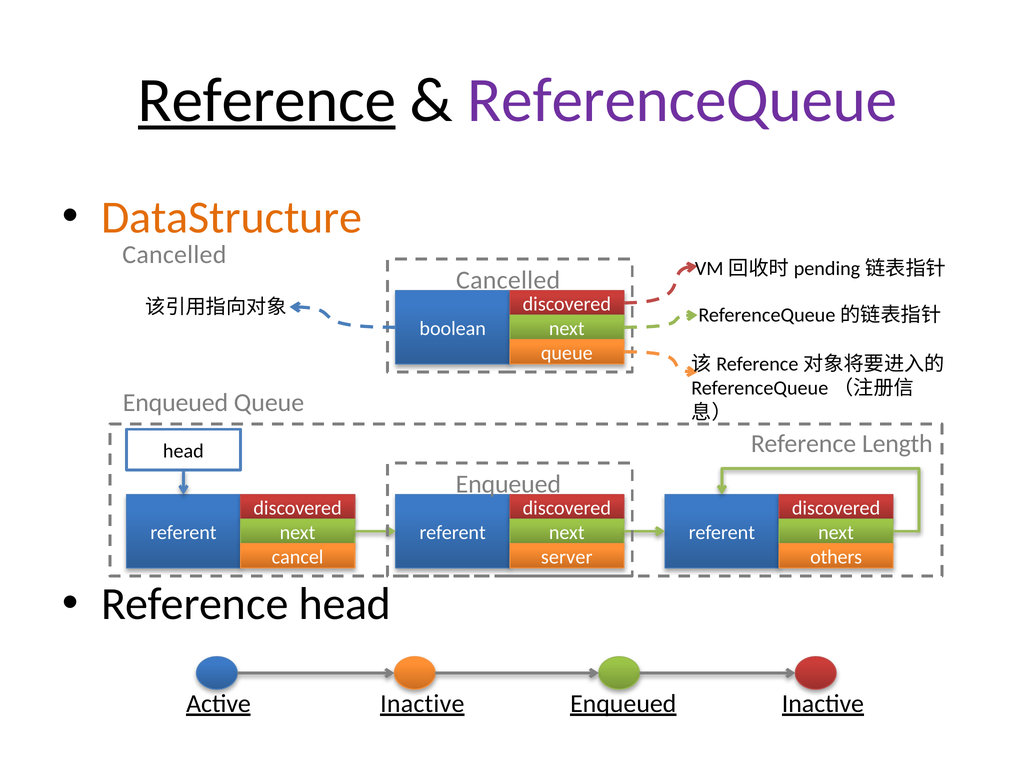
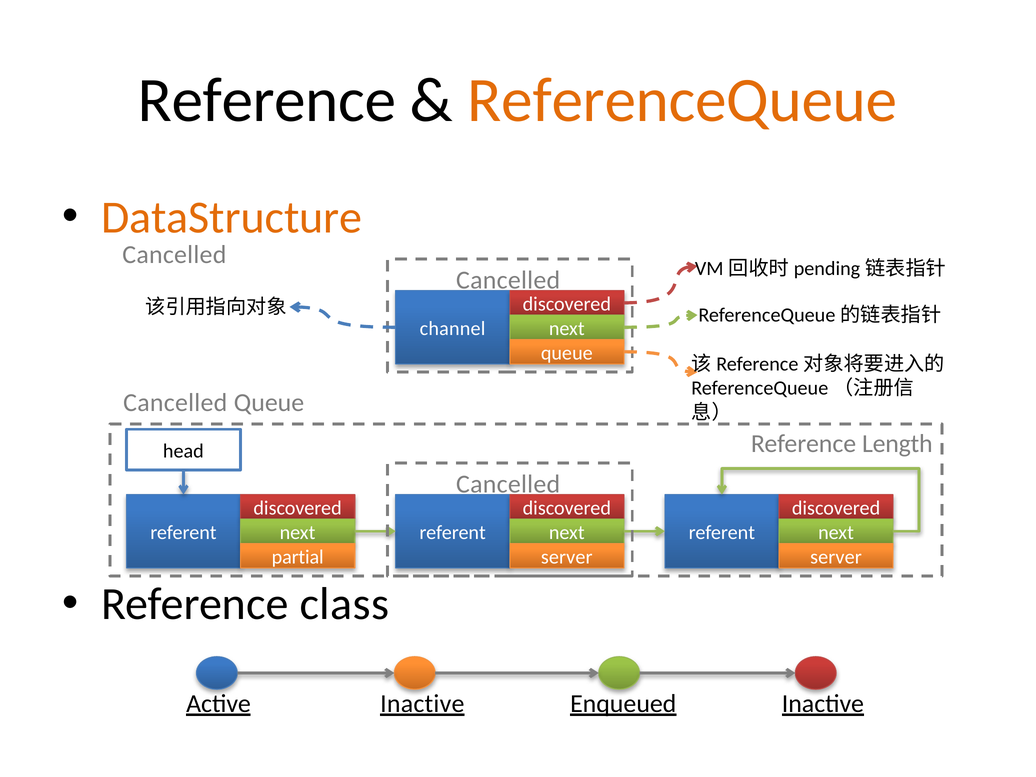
Reference underline: present -> none (267, 100)
ReferenceQueue colour: purple -> orange (682, 100)
boolean: boolean -> channel (453, 329)
Enqueued: Enqueued -> Cancelled (175, 403)
Enqueued: Enqueued -> Cancelled (508, 484)
cancel: cancel -> partial (298, 557)
others: others -> server (836, 557)
Reference head: head -> class (344, 604)
